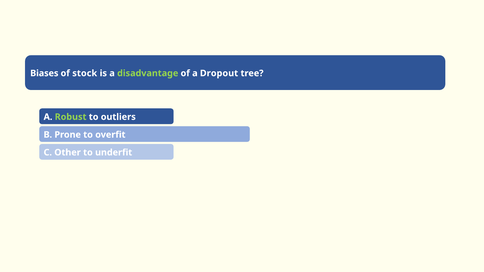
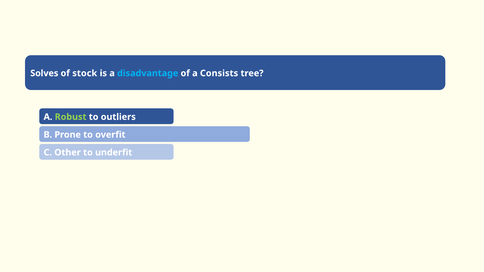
Biases: Biases -> Solves (44, 73)
disadvantage colour: light green -> light blue (148, 73)
Dropout: Dropout -> Consists (219, 73)
